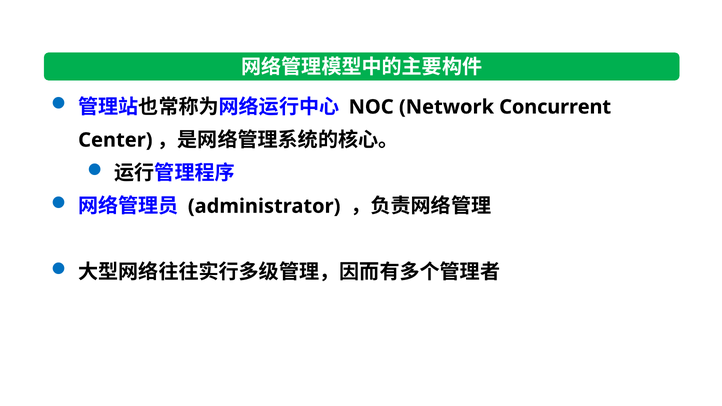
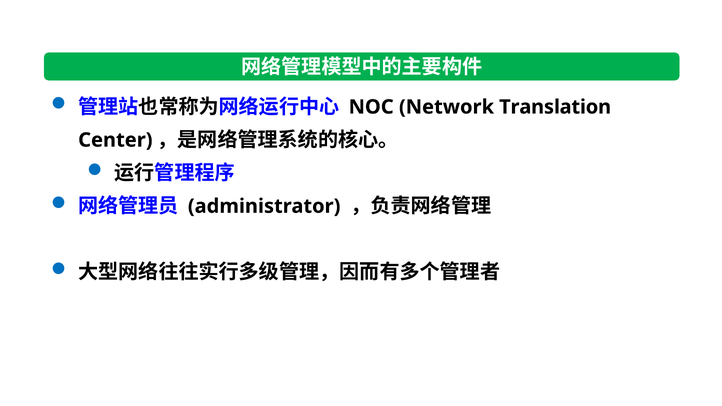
Concurrent: Concurrent -> Translation (555, 107)
